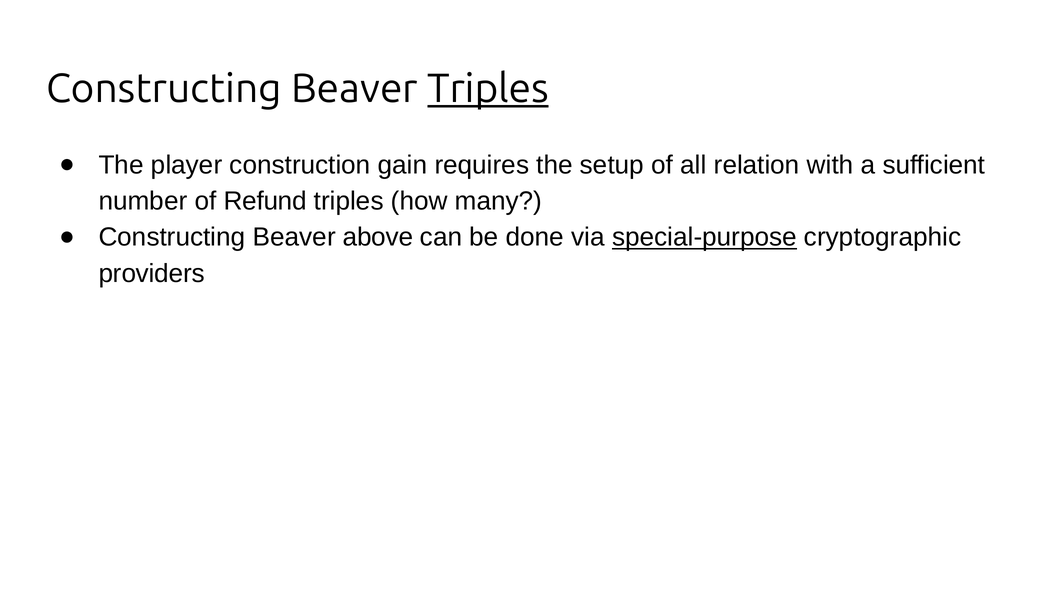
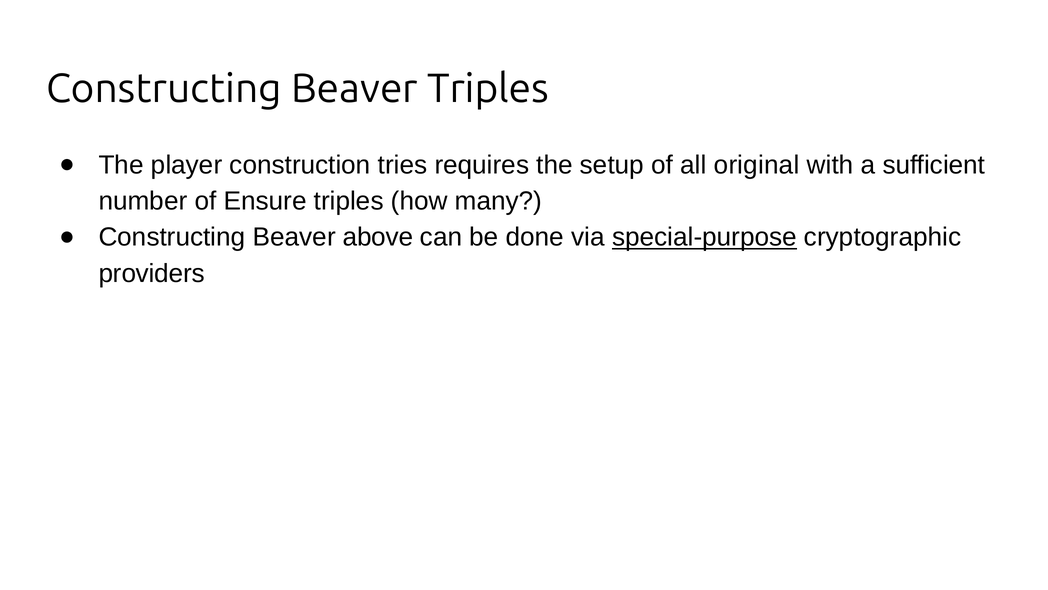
Triples underline: present -> none (488, 89)
gain: gain -> tries (403, 165)
relation: relation -> original (757, 165)
Refund: Refund -> Ensure (265, 201)
